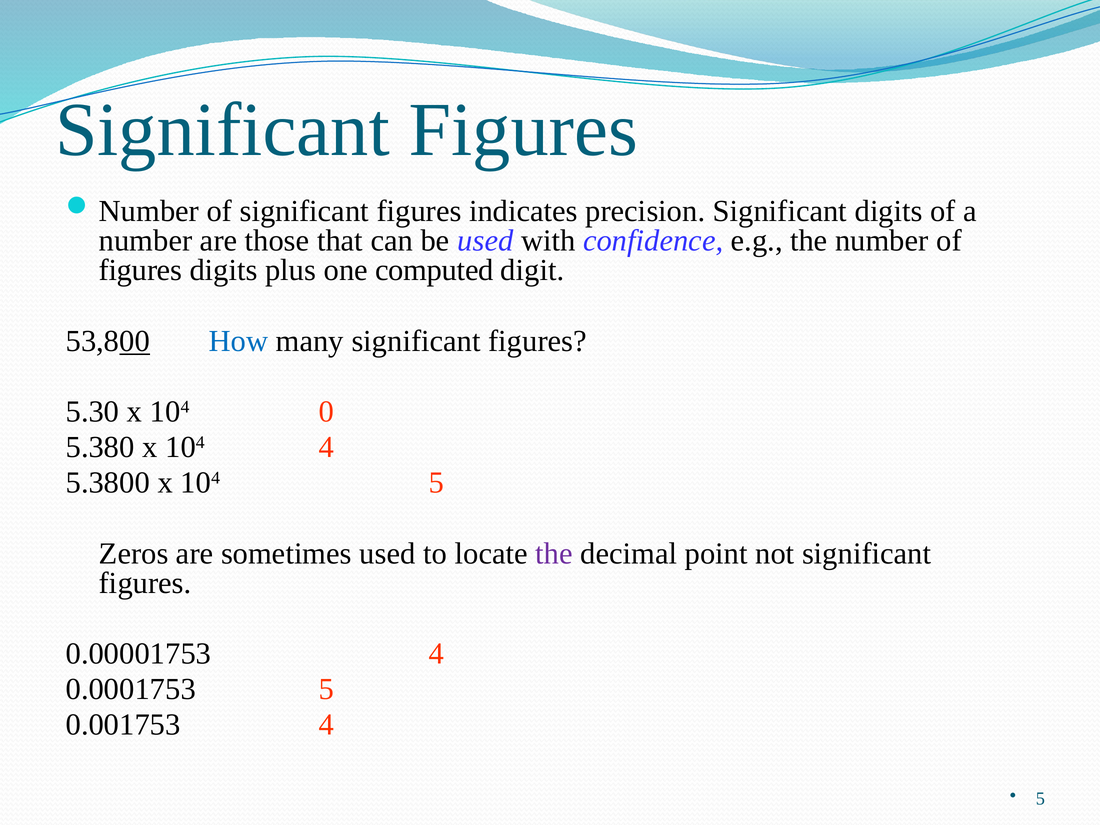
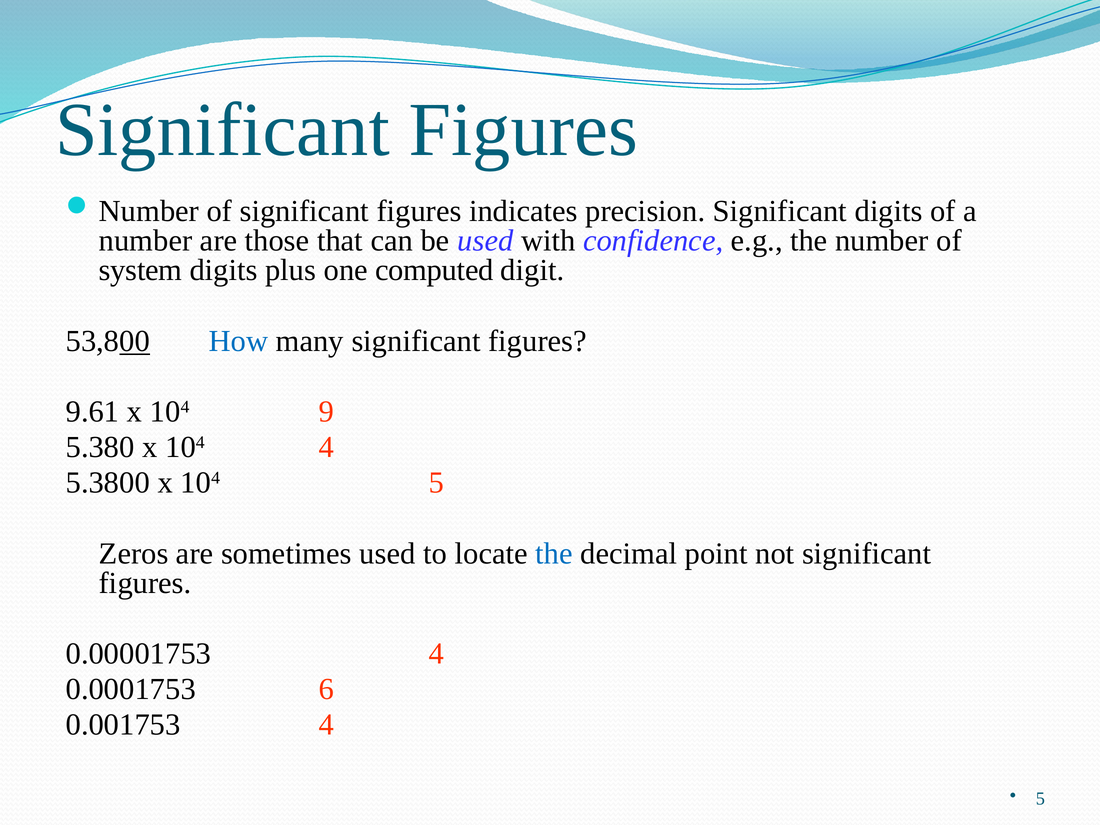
figures: figures -> system (140, 270)
5.30: 5.30 -> 9.61 (93, 412)
0: 0 -> 9 (326, 412)
the colour: purple -> blue (554, 554)
0.0001753 5: 5 -> 6 (326, 689)
